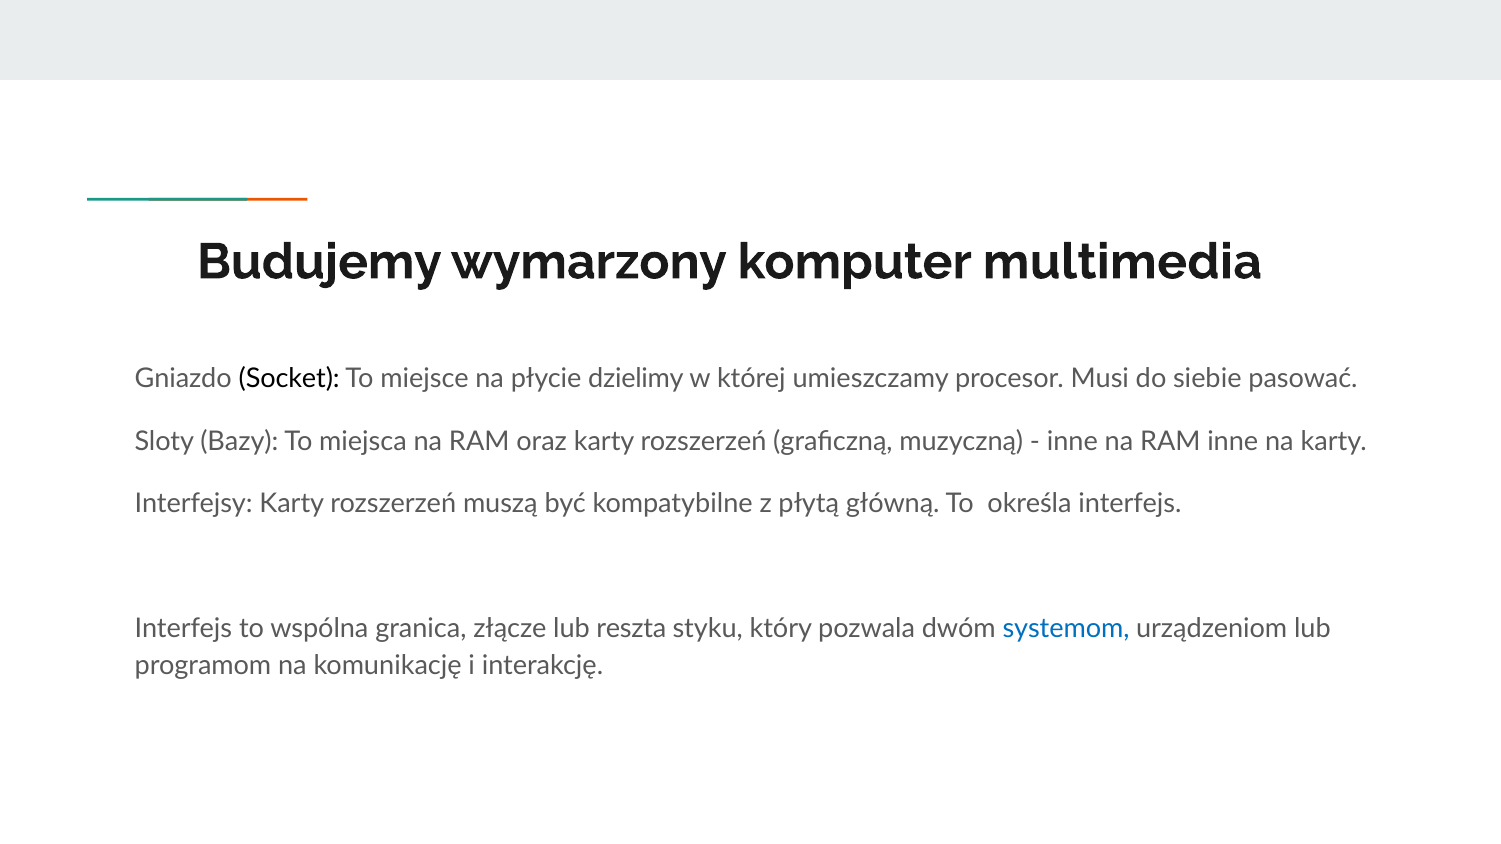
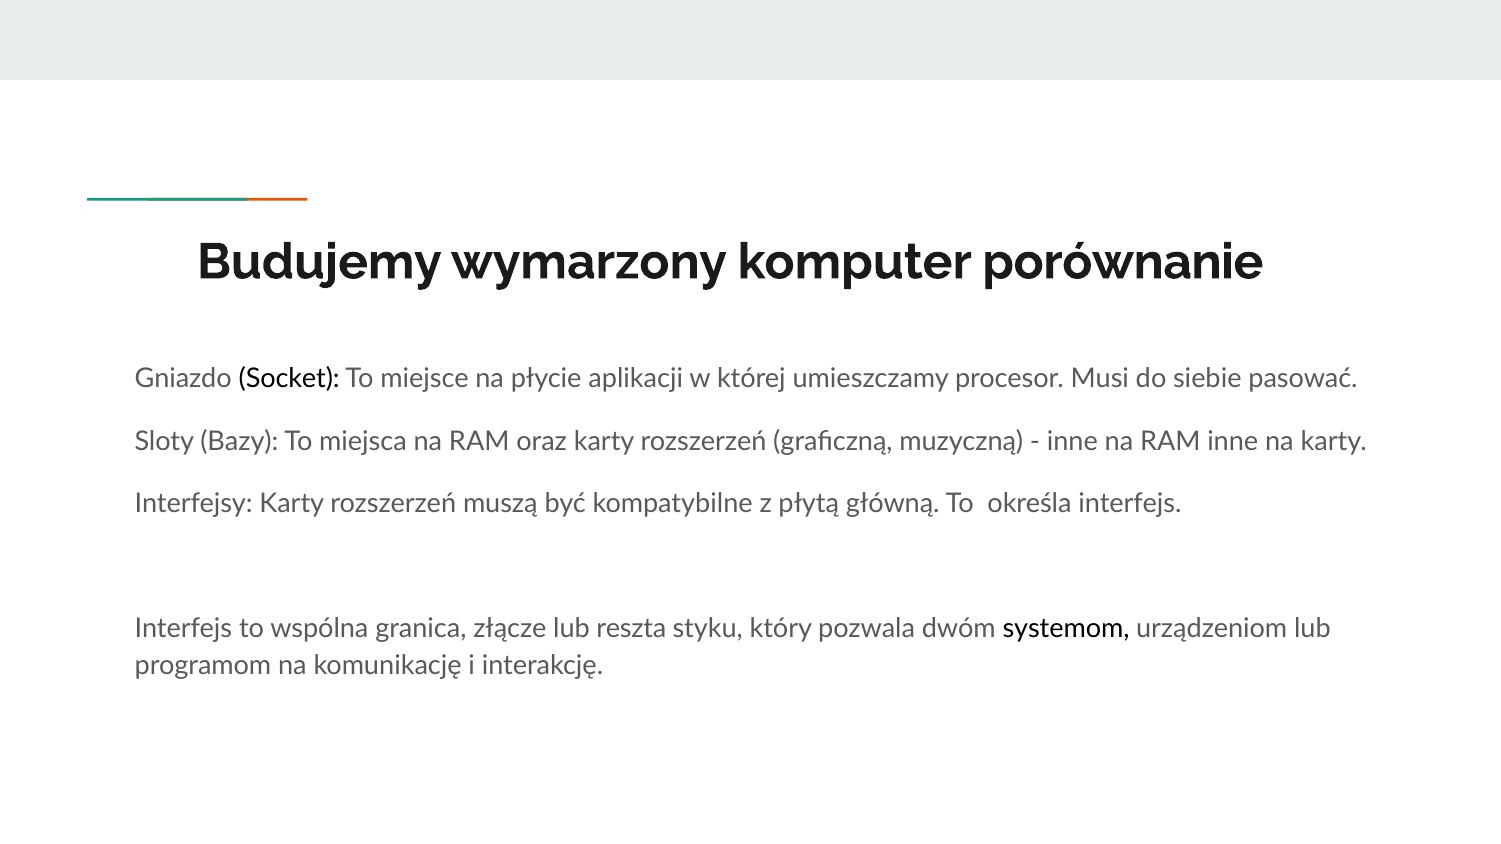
multimedia: multimedia -> porównanie (1123, 262)
dzielimy: dzielimy -> aplikacji (636, 379)
systemom colour: blue -> black (1066, 628)
